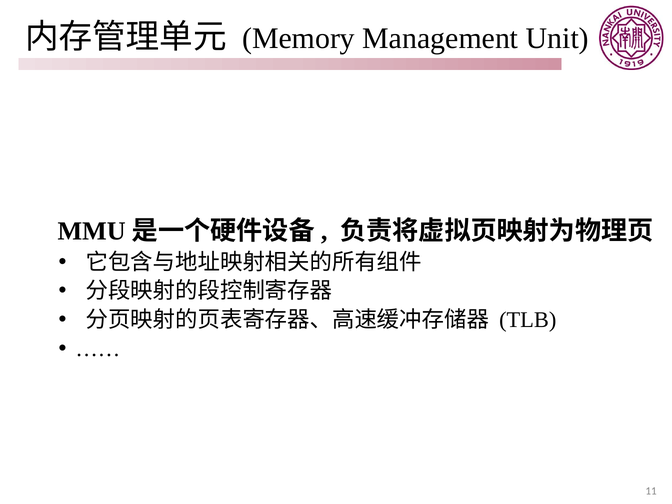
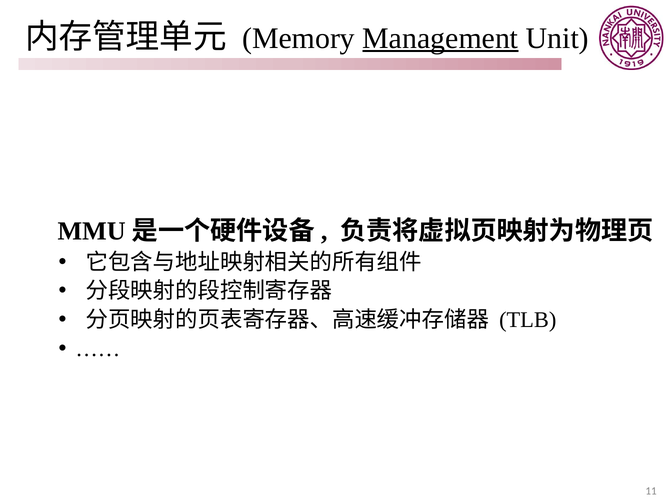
Management underline: none -> present (440, 38)
